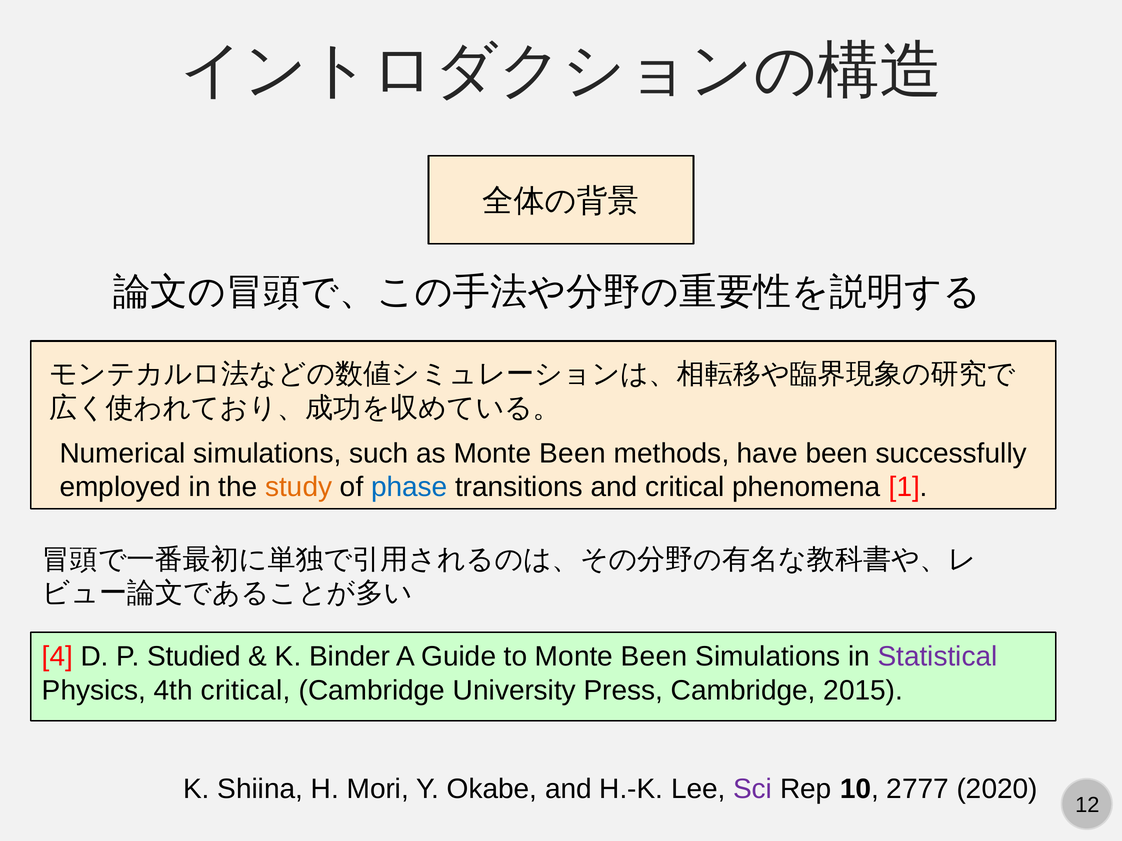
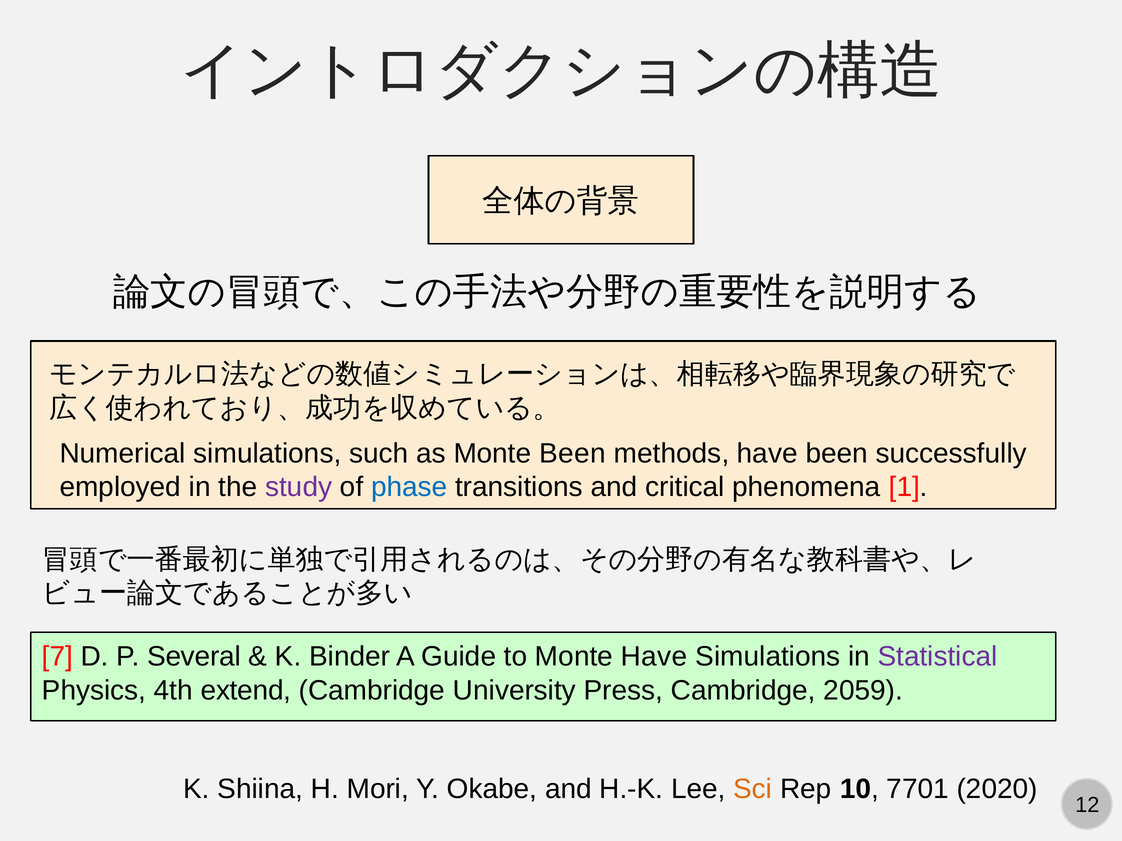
study colour: orange -> purple (299, 488)
4: 4 -> 7 (57, 657)
Studied: Studied -> Several (194, 657)
to Monte Been: Been -> Have (654, 657)
4th critical: critical -> extend (246, 691)
2015: 2015 -> 2059 (863, 691)
Sci colour: purple -> orange (753, 790)
2777: 2777 -> 7701 (918, 790)
